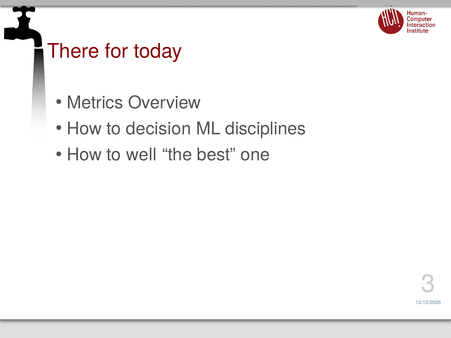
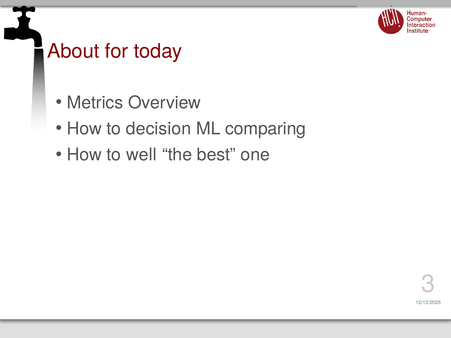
There: There -> About (73, 51)
disciplines: disciplines -> comparing (266, 129)
